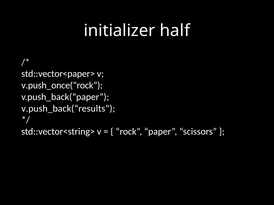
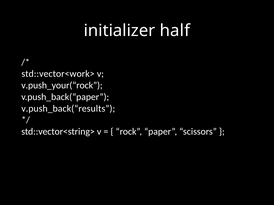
std::vector<paper>: std::vector<paper> -> std::vector<work> (58, 74)
v.push_once(“rock: v.push_once(“rock -> v.push_your(“rock (62, 86)
